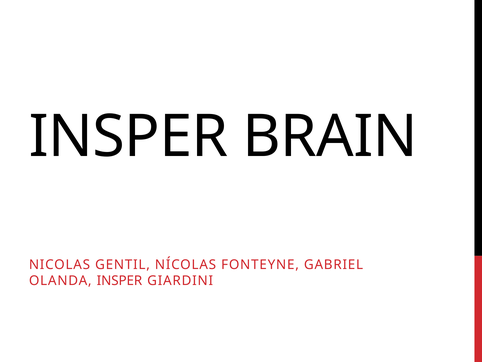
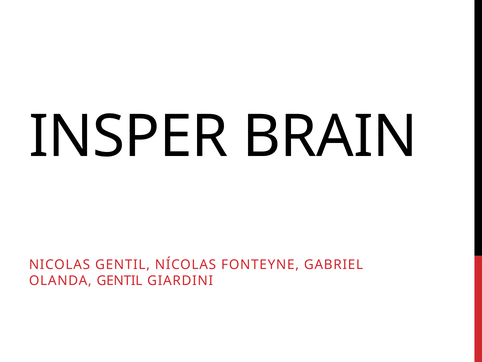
OLANDA INSPER: INSPER -> GENTIL (120, 281)
